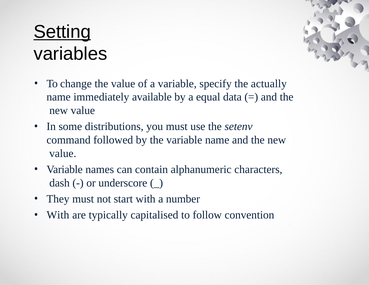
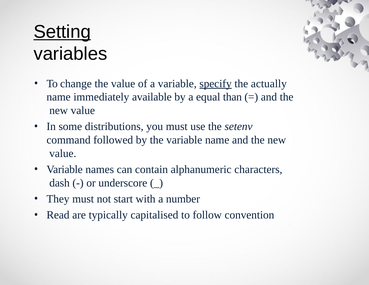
specify underline: none -> present (216, 84)
data: data -> than (232, 97)
With: With -> Read (58, 215)
